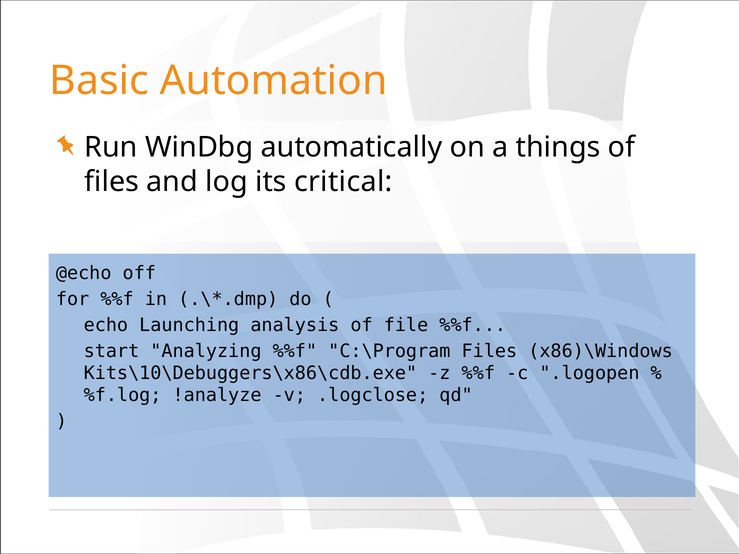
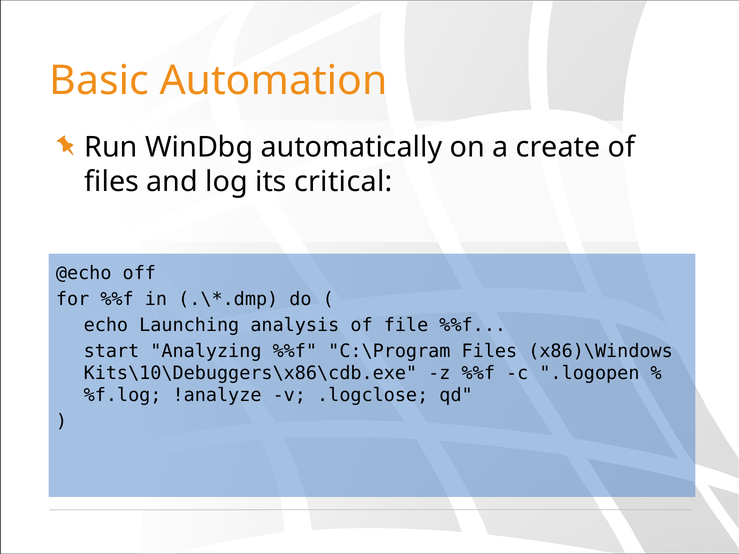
things: things -> create (558, 147)
